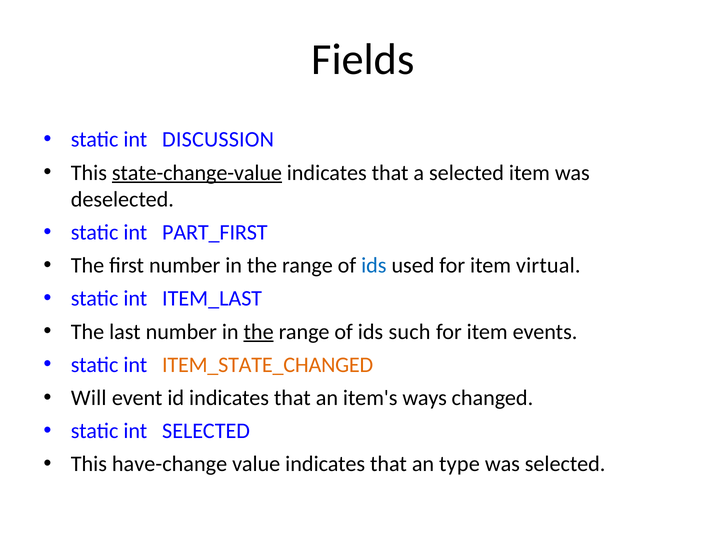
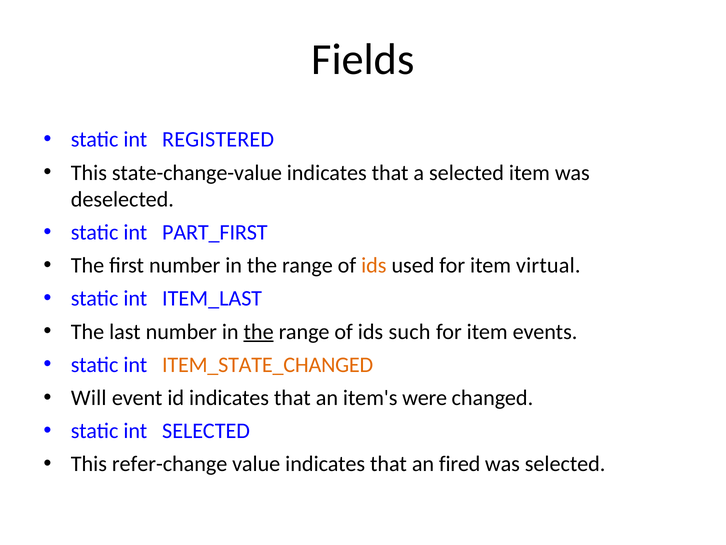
DISCUSSION: DISCUSSION -> REGISTERED (218, 139)
state-change-value underline: present -> none (197, 173)
ids colour: blue -> orange (374, 265)
ways: ways -> were (425, 398)
have-change: have-change -> refer-change (170, 464)
type: type -> fired (460, 464)
